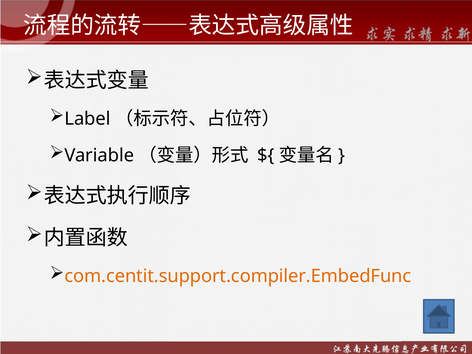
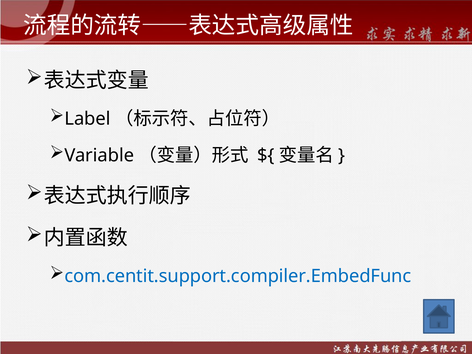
com.centit.support.compiler.EmbedFunc colour: orange -> blue (238, 276)
